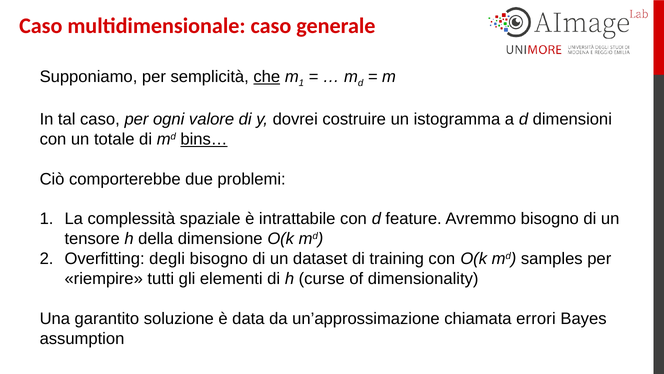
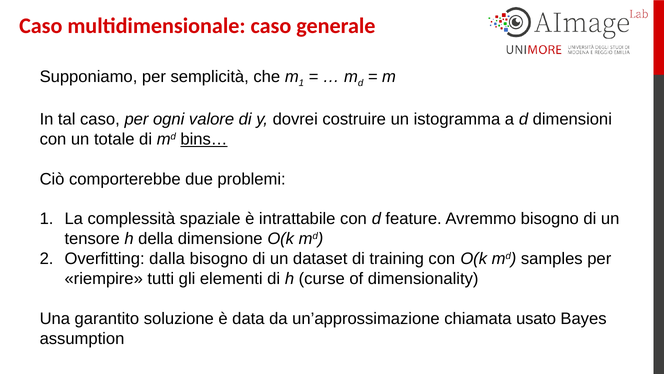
che underline: present -> none (267, 77)
degli: degli -> dalla (167, 259)
errori: errori -> usato (536, 318)
